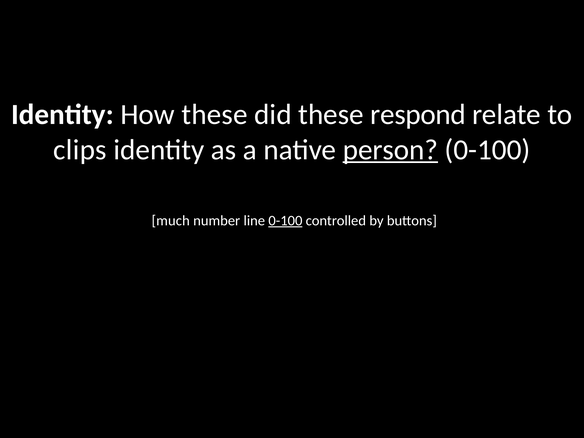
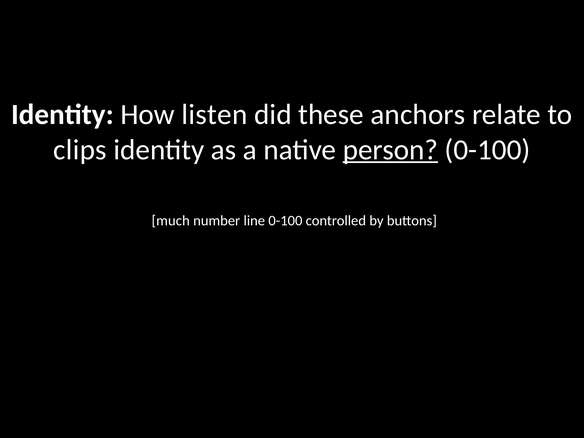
How these: these -> listen (214, 115)
respond: respond -> anchors (418, 115)
0-100 underline: present -> none (285, 221)
